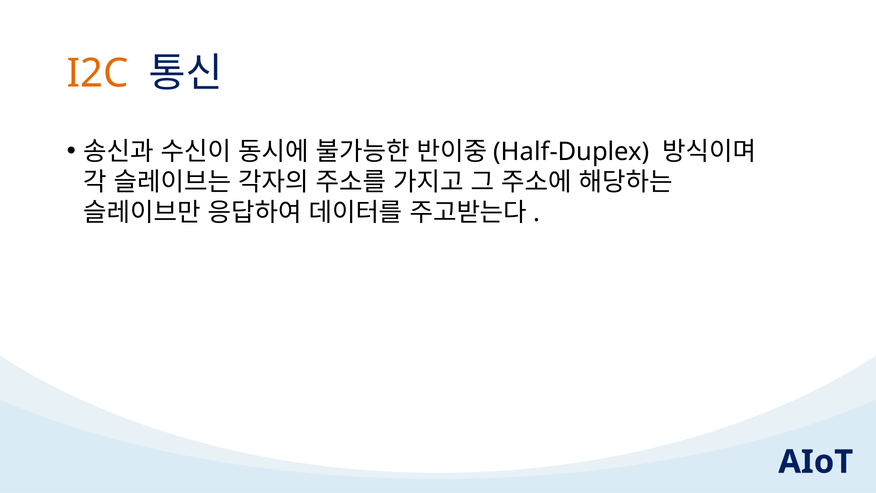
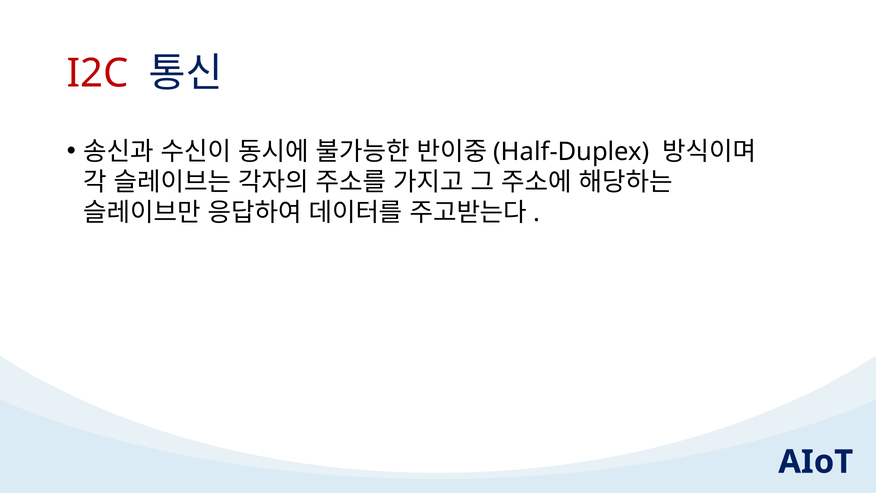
I2C colour: orange -> red (98, 74)
